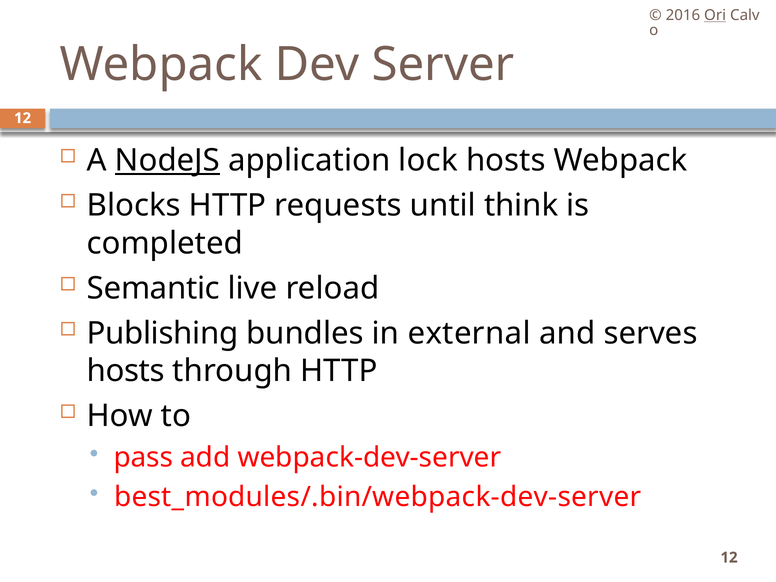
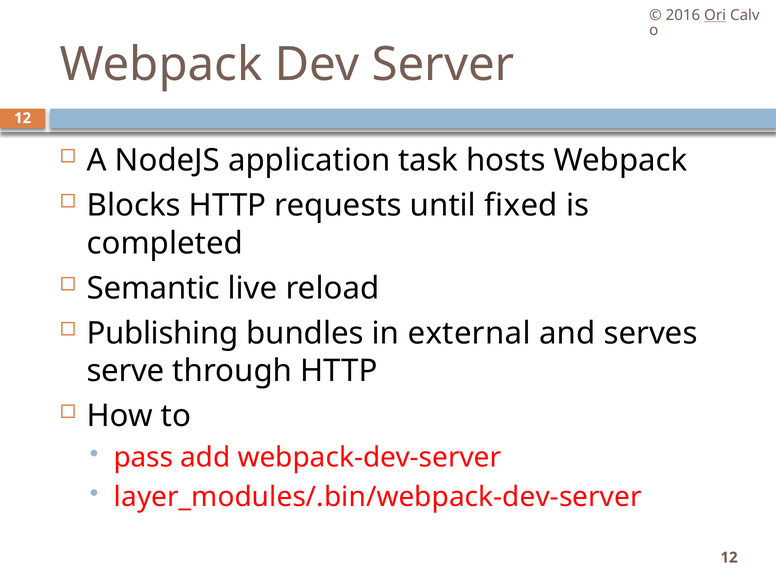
NodeJS underline: present -> none (167, 161)
lock: lock -> task (428, 161)
think: think -> fixed (521, 206)
hosts: hosts -> serve (126, 371)
best_modules/.bin/webpack-dev-server: best_modules/.bin/webpack-dev-server -> layer_modules/.bin/webpack-dev-server (378, 497)
